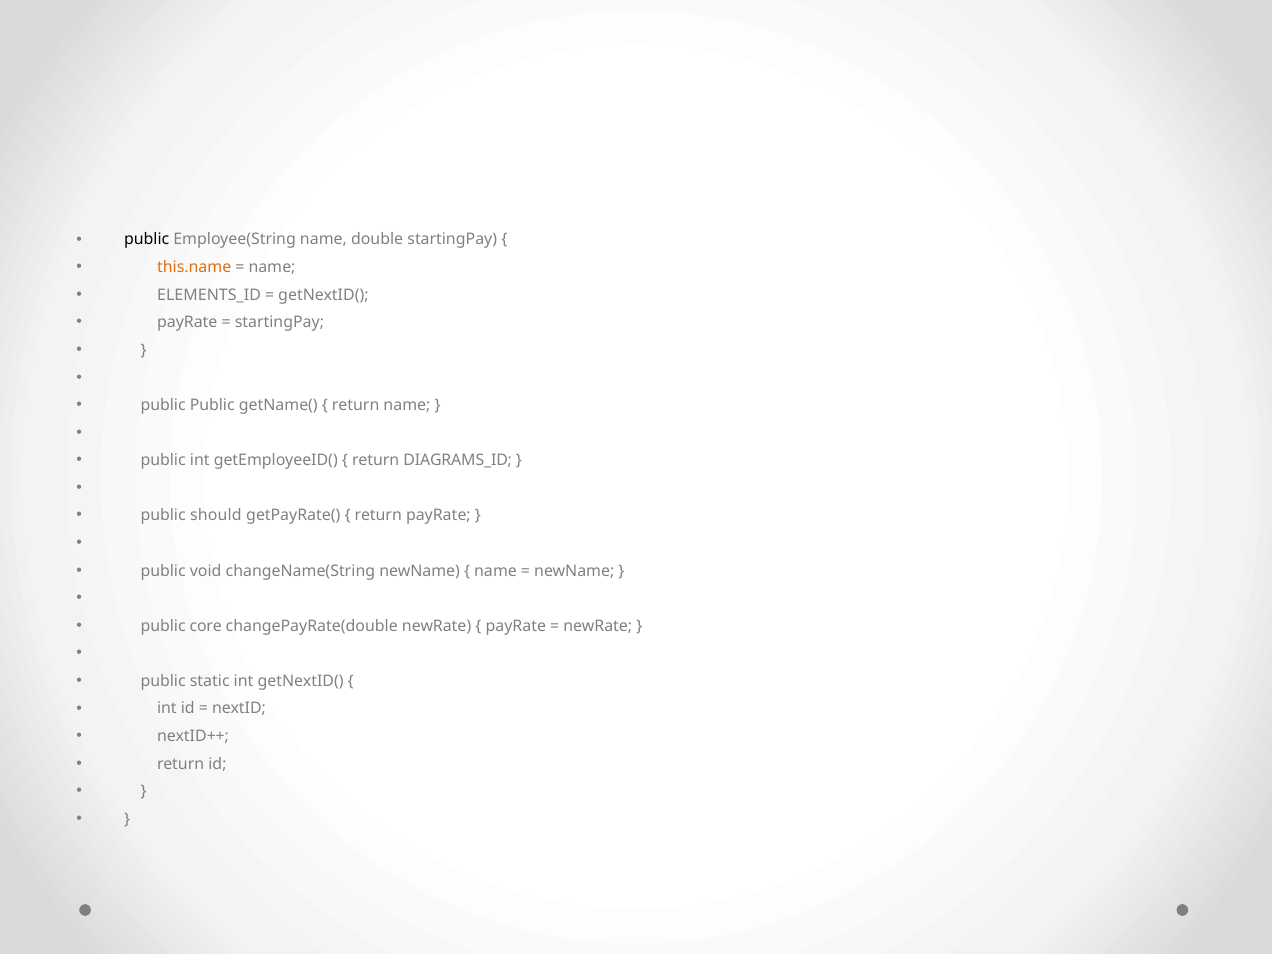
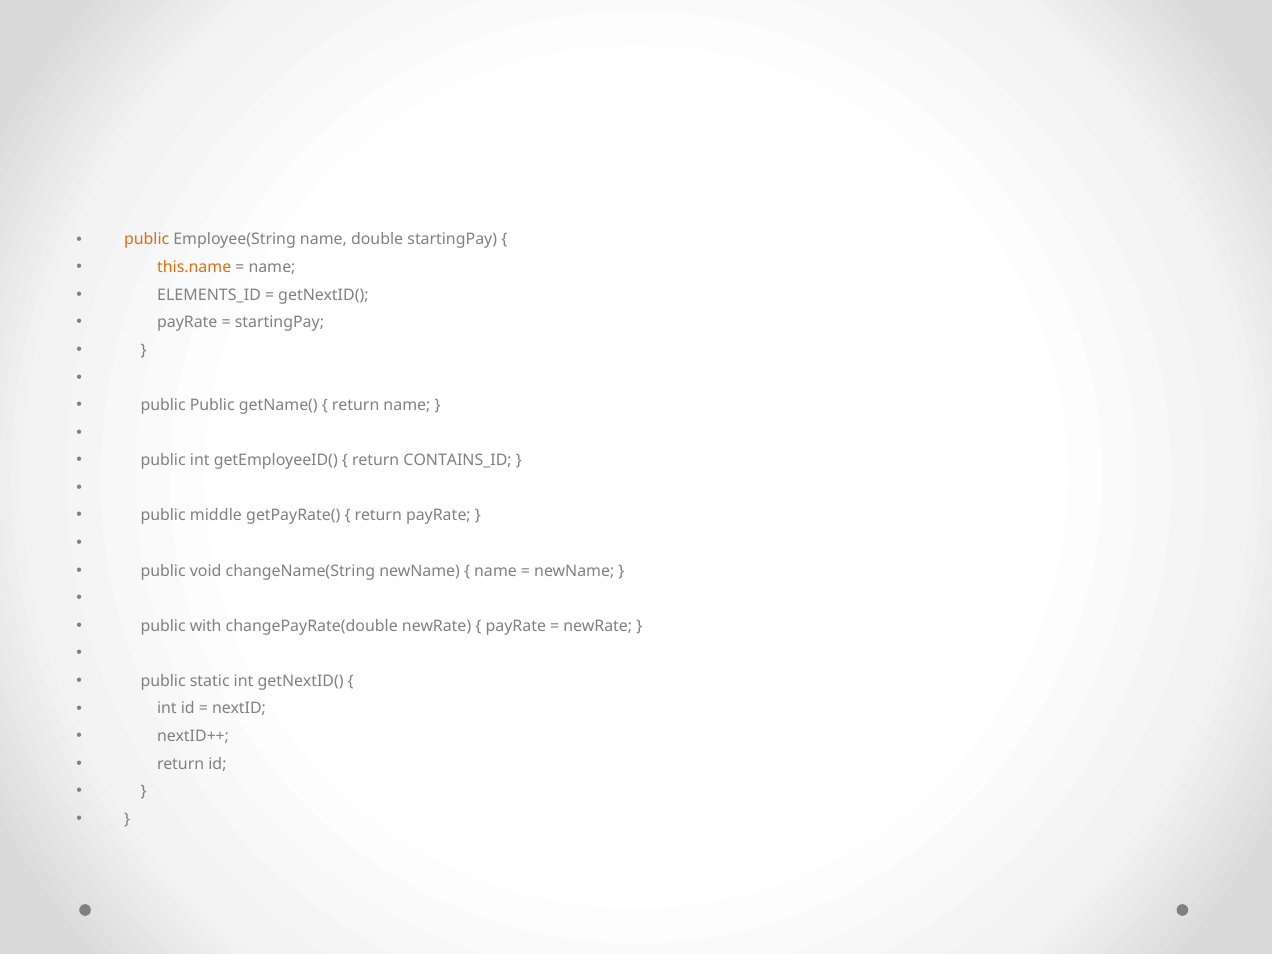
public colour: black -> orange (147, 240)
DIAGRAMS_ID: DIAGRAMS_ID -> CONTAINS_ID (458, 460)
should: should -> middle (216, 516)
core: core -> with (206, 626)
